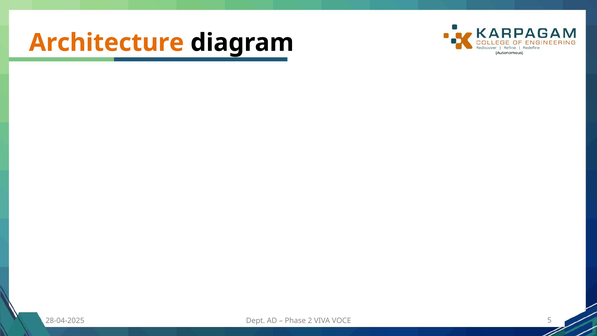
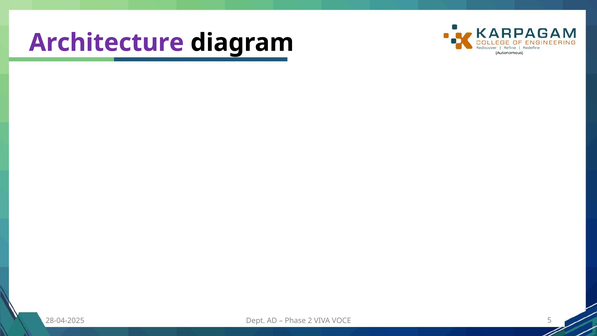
Architecture colour: orange -> purple (106, 43)
